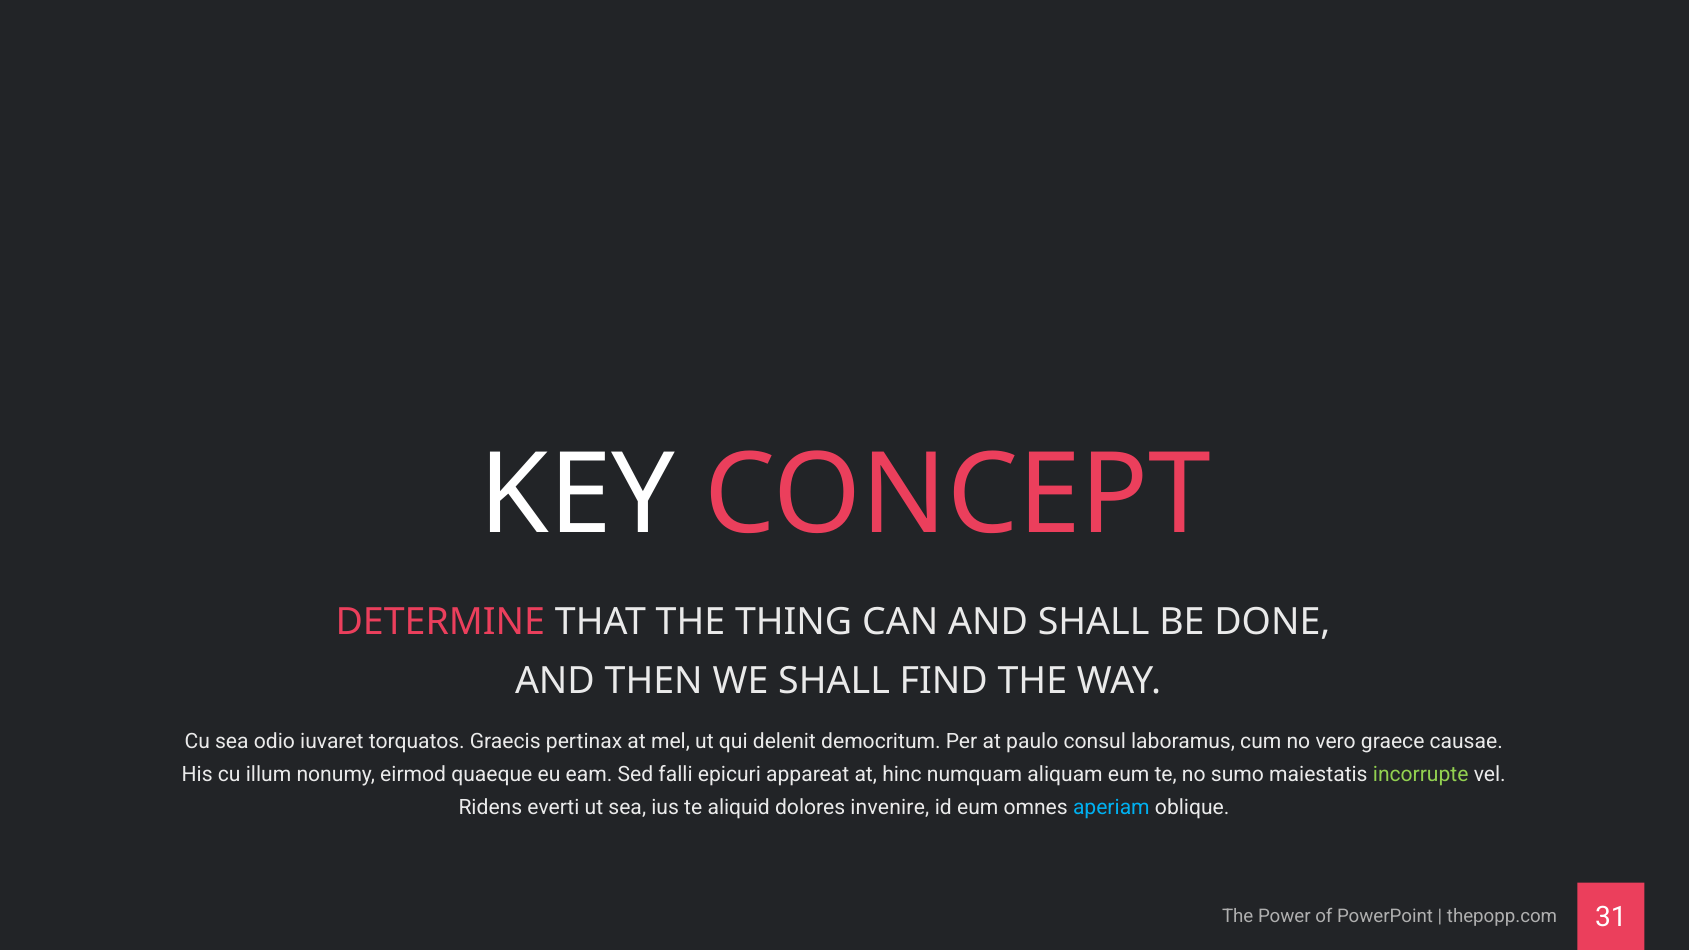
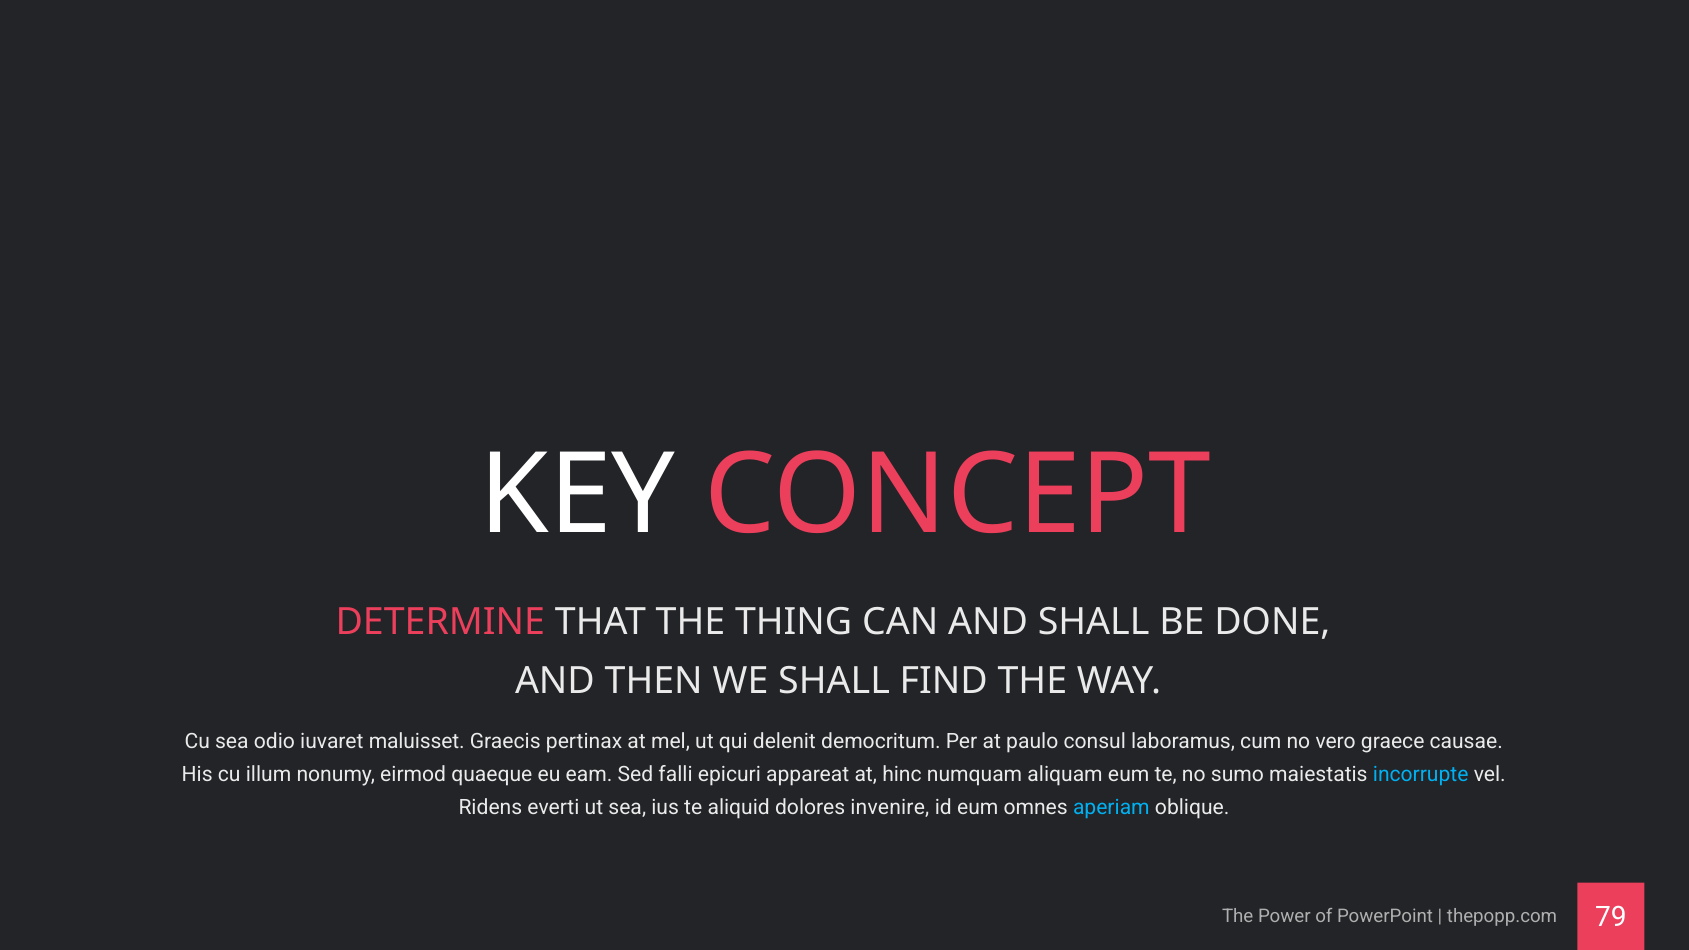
torquatos: torquatos -> maluisset (417, 742)
incorrupte colour: light green -> light blue (1421, 775)
31: 31 -> 79 (1611, 917)
